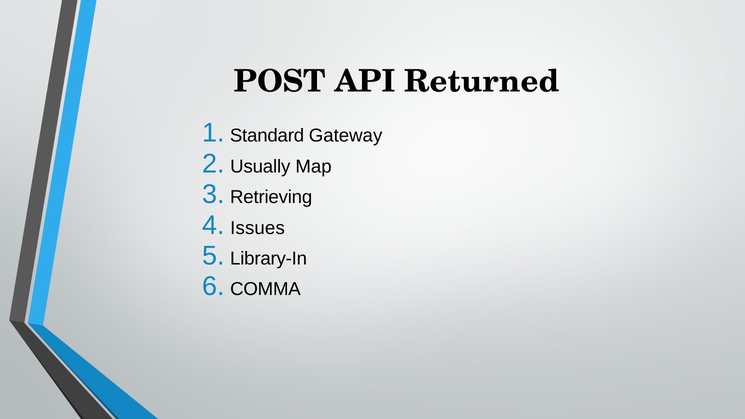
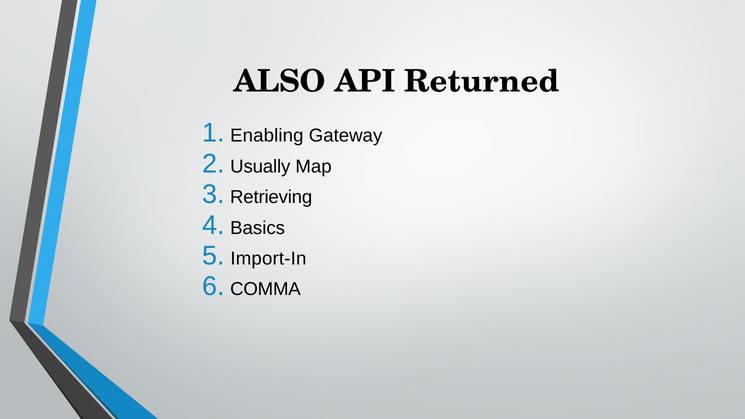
POST: POST -> ALSO (280, 81)
Standard: Standard -> Enabling (267, 136)
Issues: Issues -> Basics (258, 228)
Library-In: Library-In -> Import-In (268, 259)
